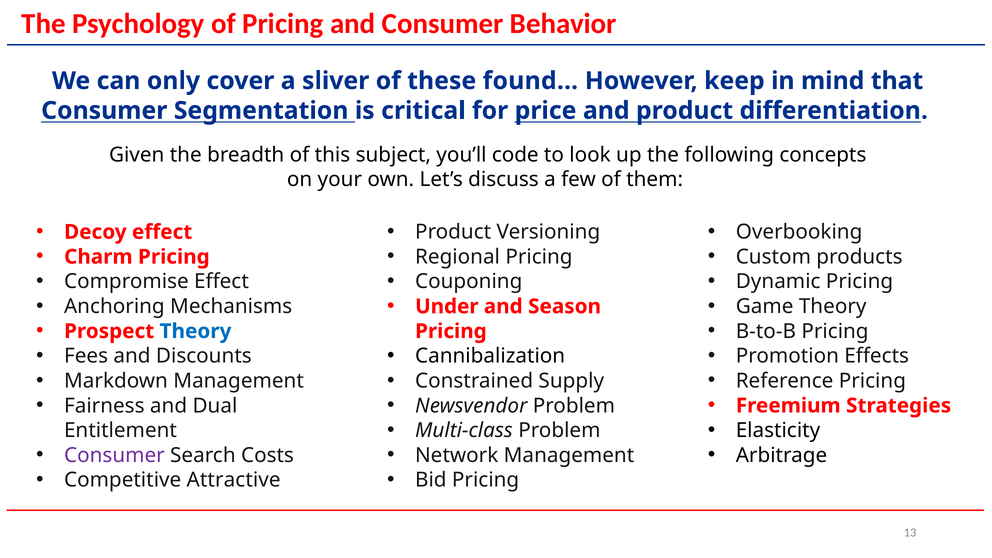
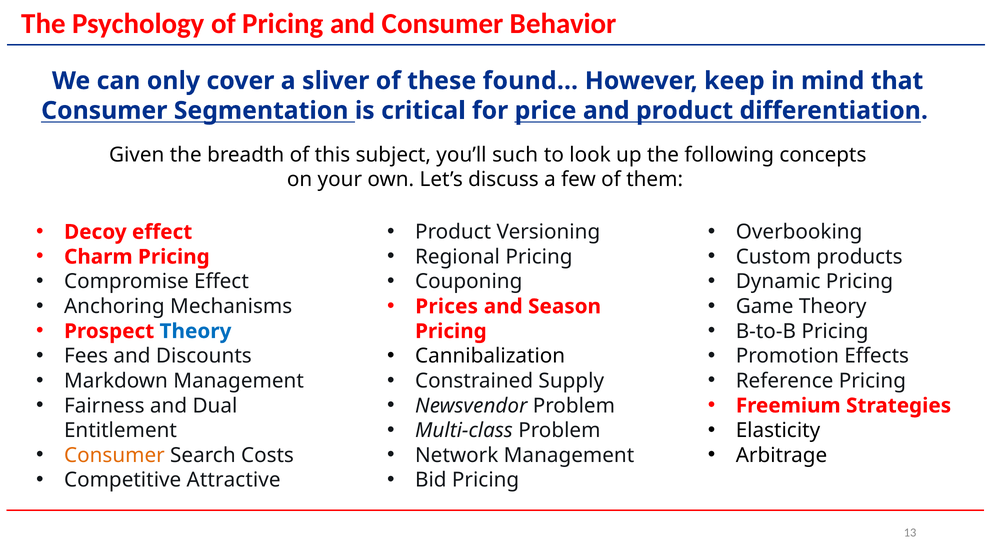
code: code -> such (515, 155)
Under: Under -> Prices (447, 306)
Consumer colour: purple -> orange (114, 455)
